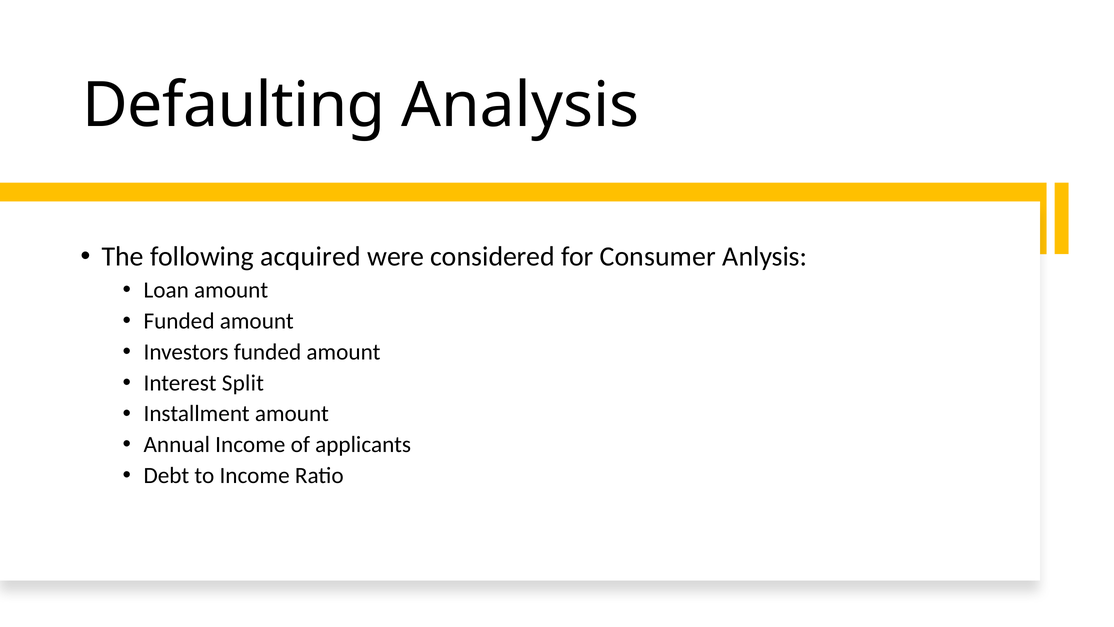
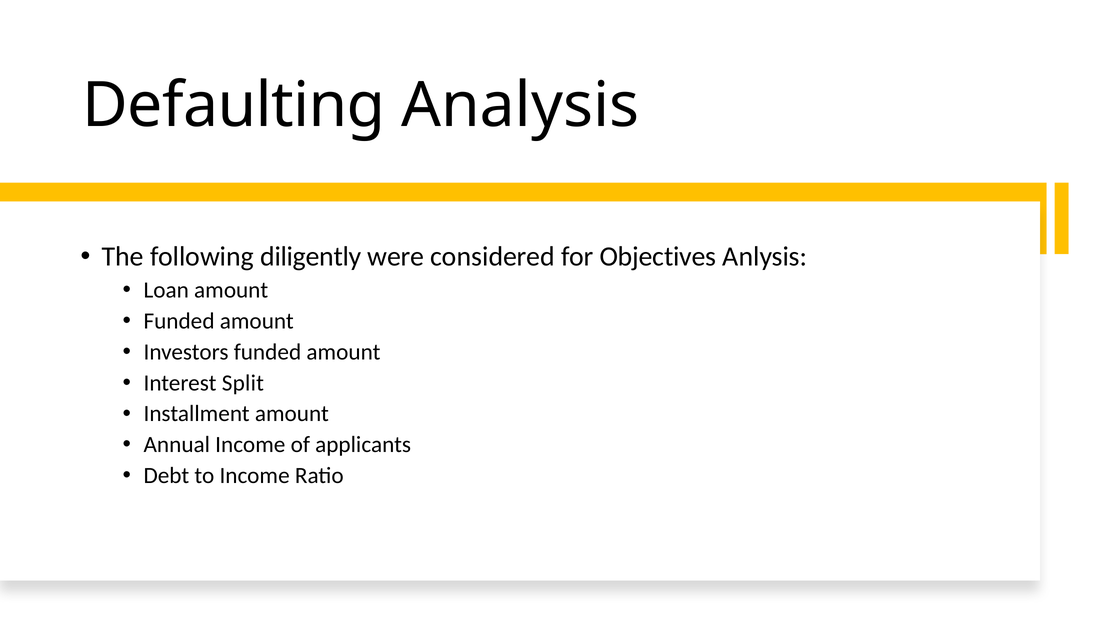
acquired: acquired -> diligently (311, 257)
Consumer: Consumer -> Objectives (658, 257)
